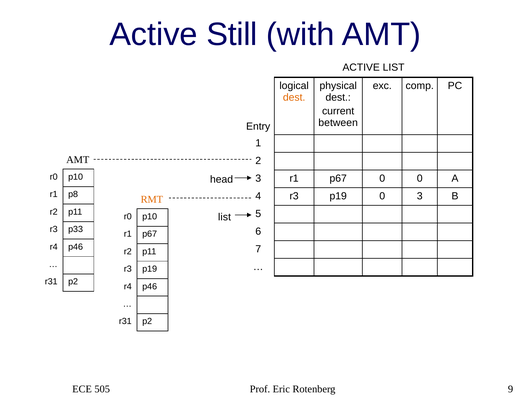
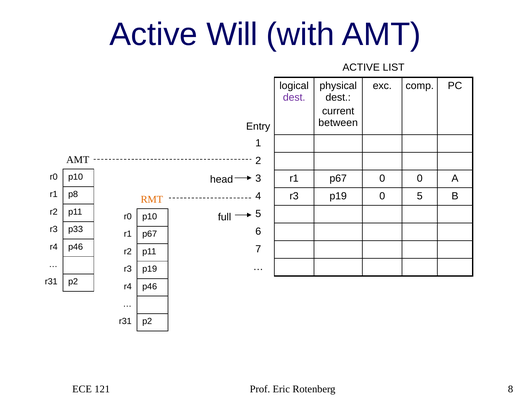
Still: Still -> Will (232, 34)
dest colour: orange -> purple (294, 98)
0 3: 3 -> 5 (420, 196)
list: list -> full (225, 217)
505: 505 -> 121 (102, 389)
9: 9 -> 8 (511, 389)
